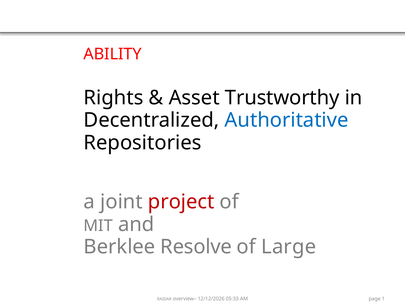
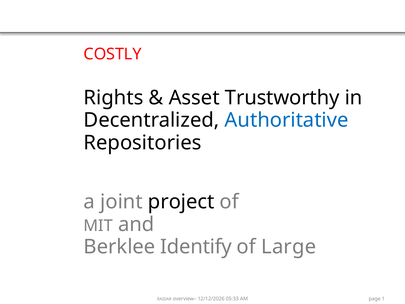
ABILITY: ABILITY -> COSTLY (113, 54)
project colour: red -> black (181, 202)
Resolve: Resolve -> Identify (196, 247)
